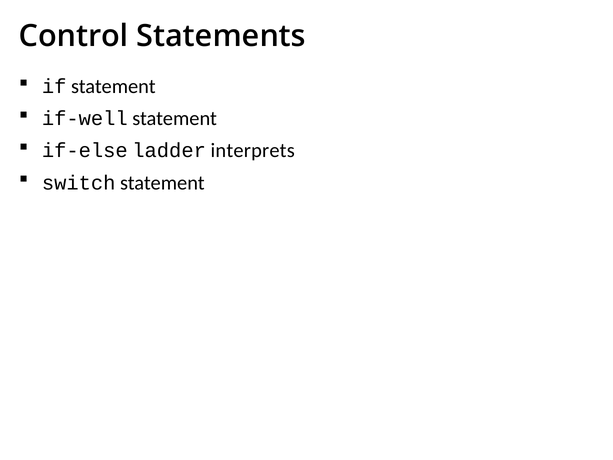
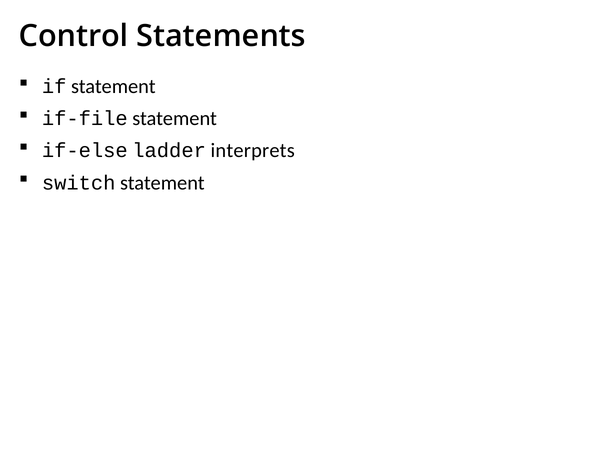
if-well: if-well -> if-file (85, 119)
